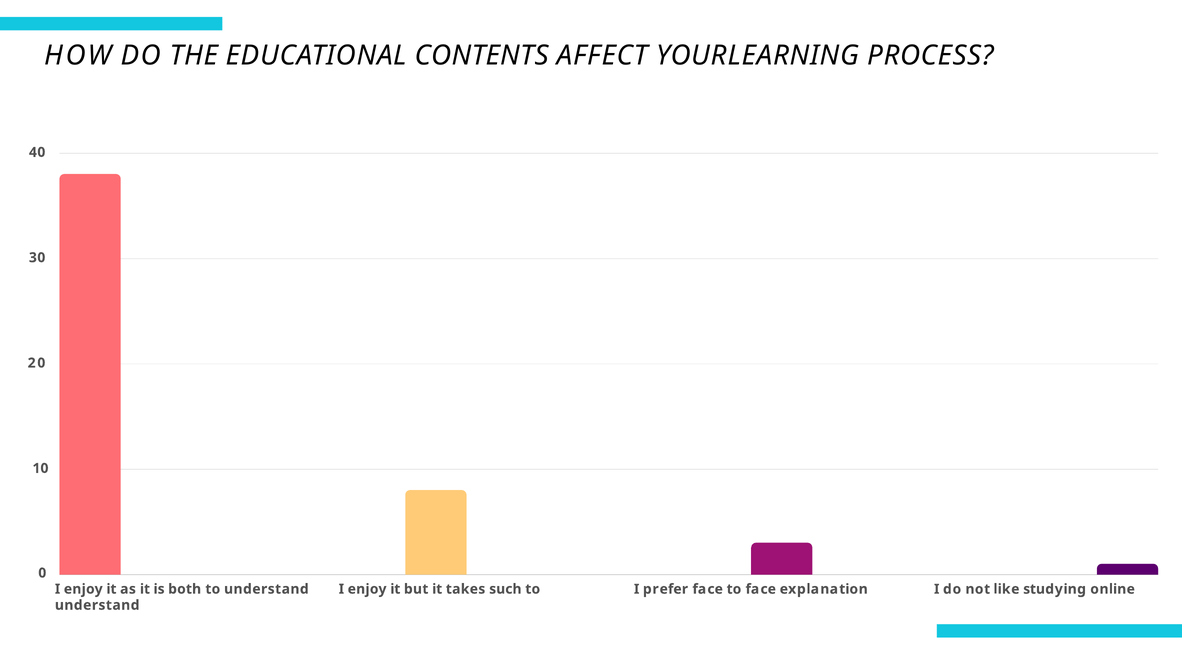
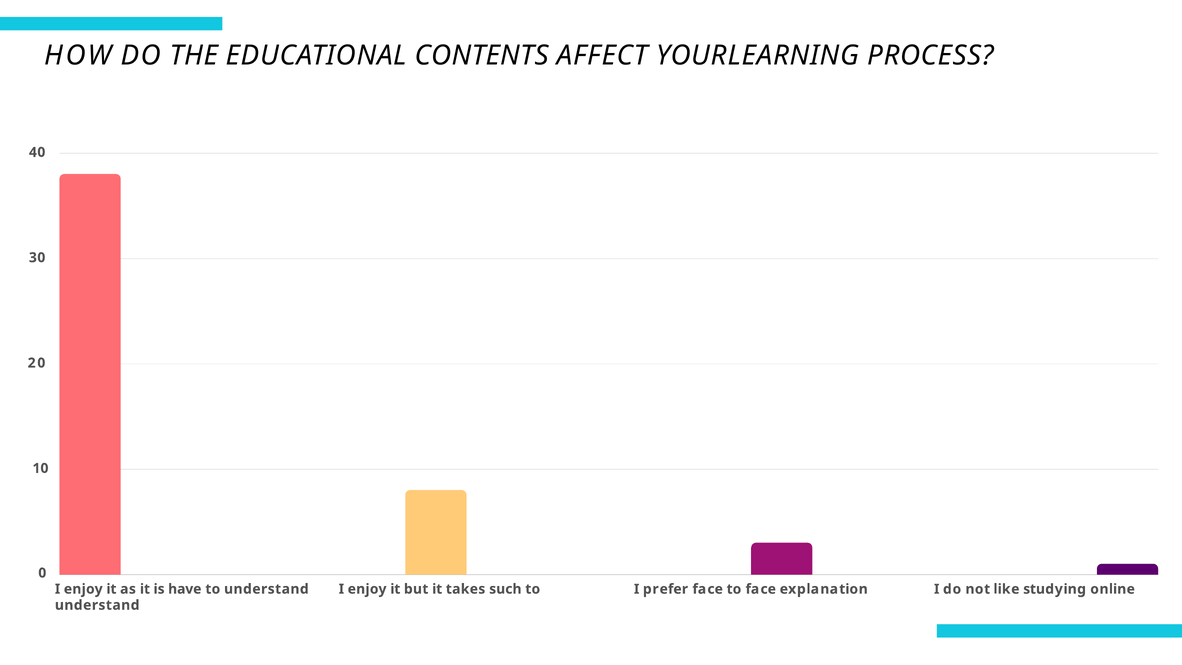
both: both -> have (185, 589)
